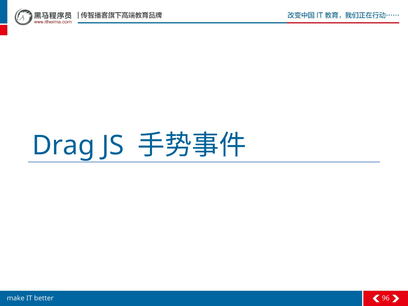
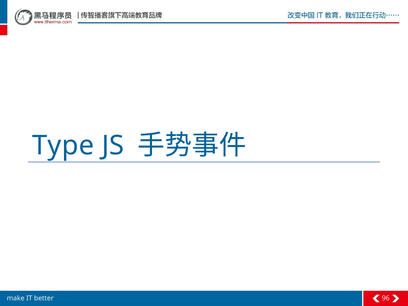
Drag: Drag -> Type (63, 146)
